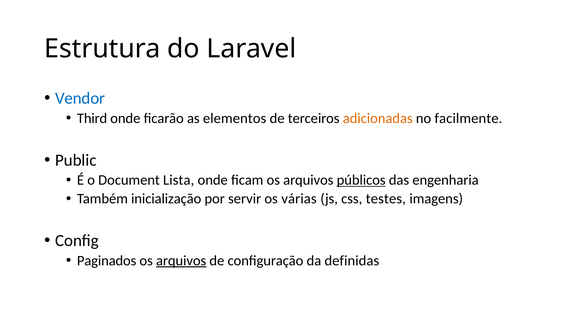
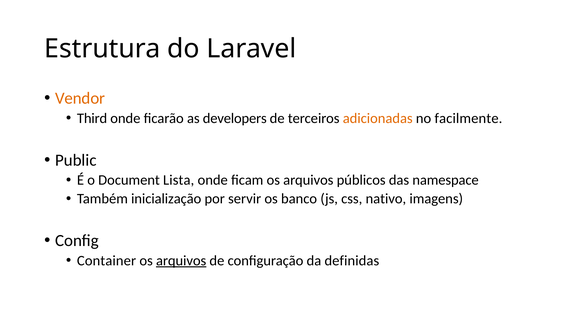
Vendor colour: blue -> orange (80, 98)
elementos: elementos -> developers (235, 118)
públicos underline: present -> none (361, 180)
engenharia: engenharia -> namespace (446, 180)
várias: várias -> banco (299, 199)
testes: testes -> nativo (386, 199)
Paginados: Paginados -> Container (107, 260)
